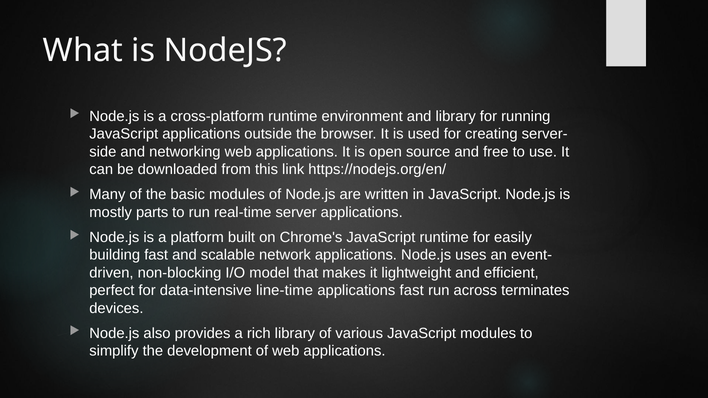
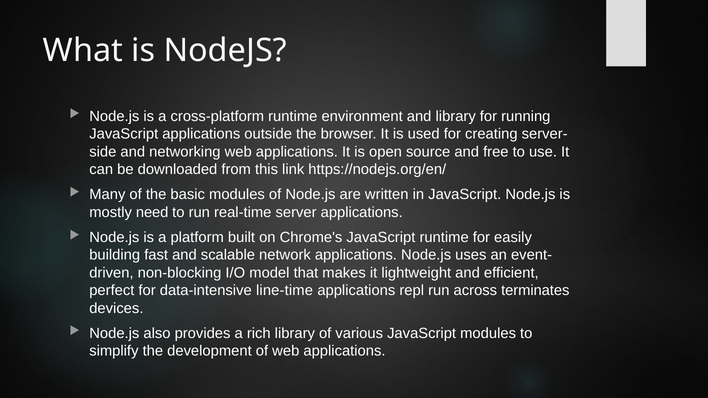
parts: parts -> need (152, 212)
applications fast: fast -> repl (412, 291)
